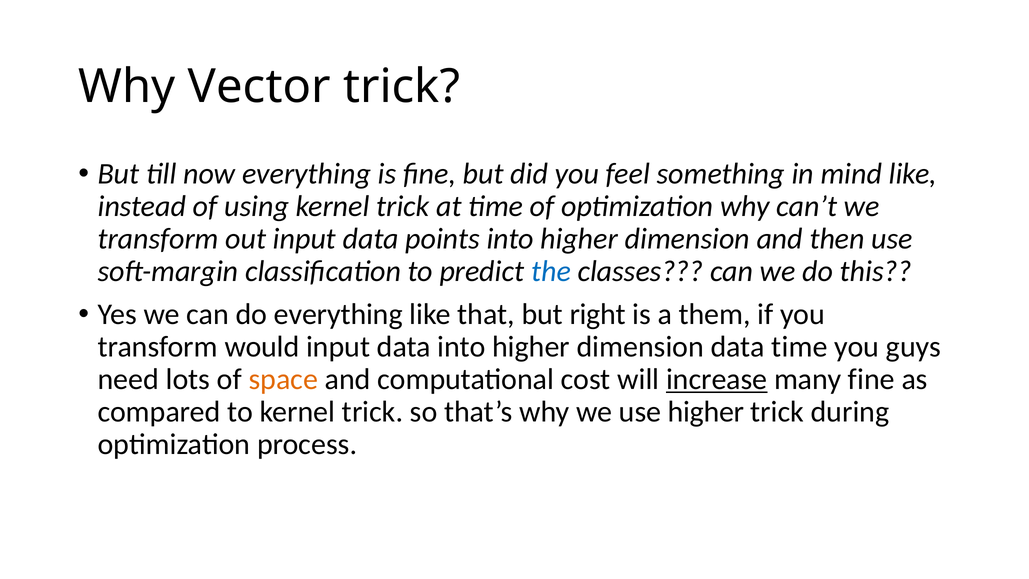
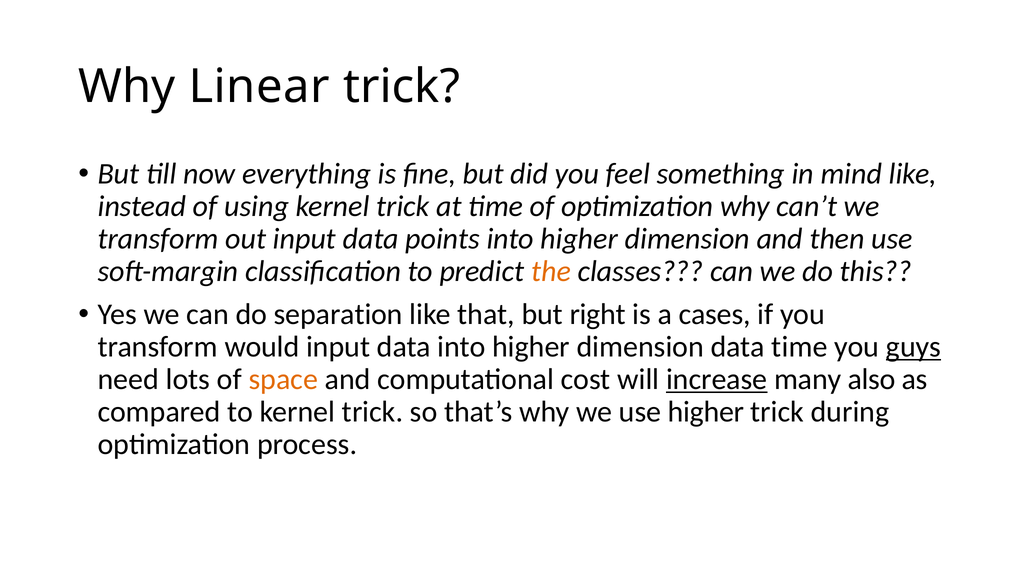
Vector: Vector -> Linear (259, 86)
the colour: blue -> orange (551, 271)
do everything: everything -> separation (338, 314)
them: them -> cases (715, 314)
guys underline: none -> present (913, 347)
many fine: fine -> also (871, 379)
